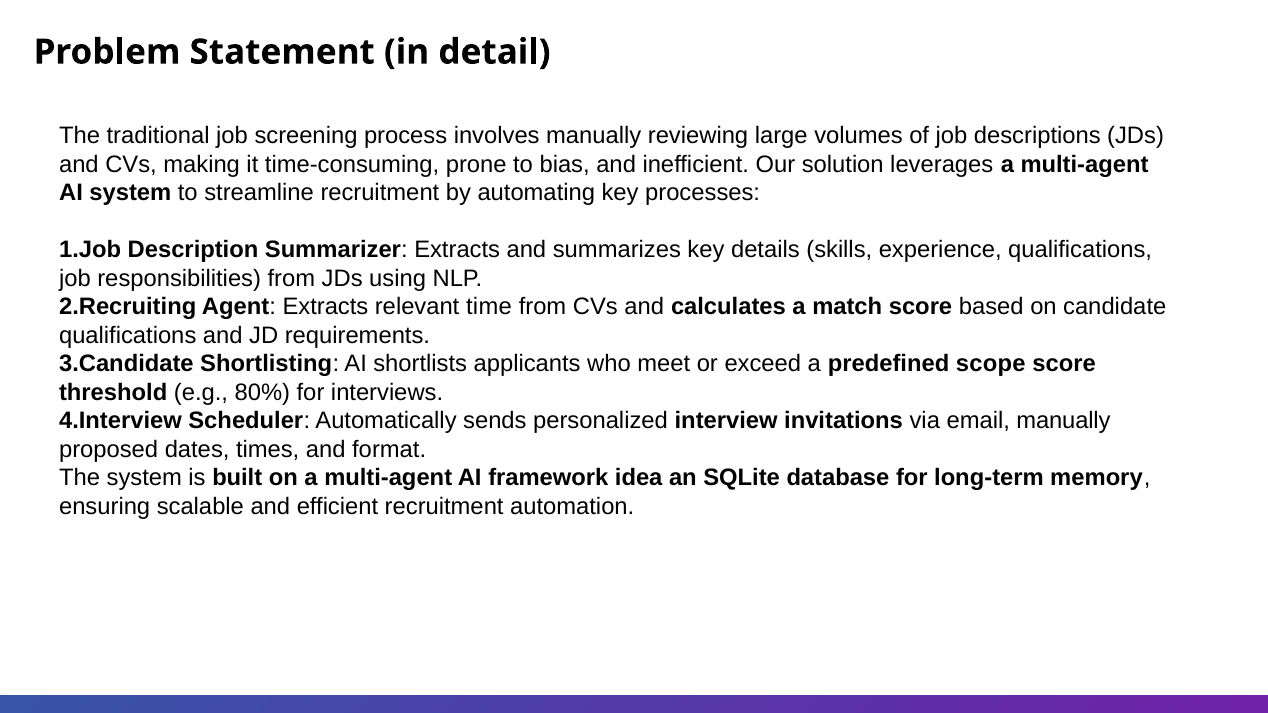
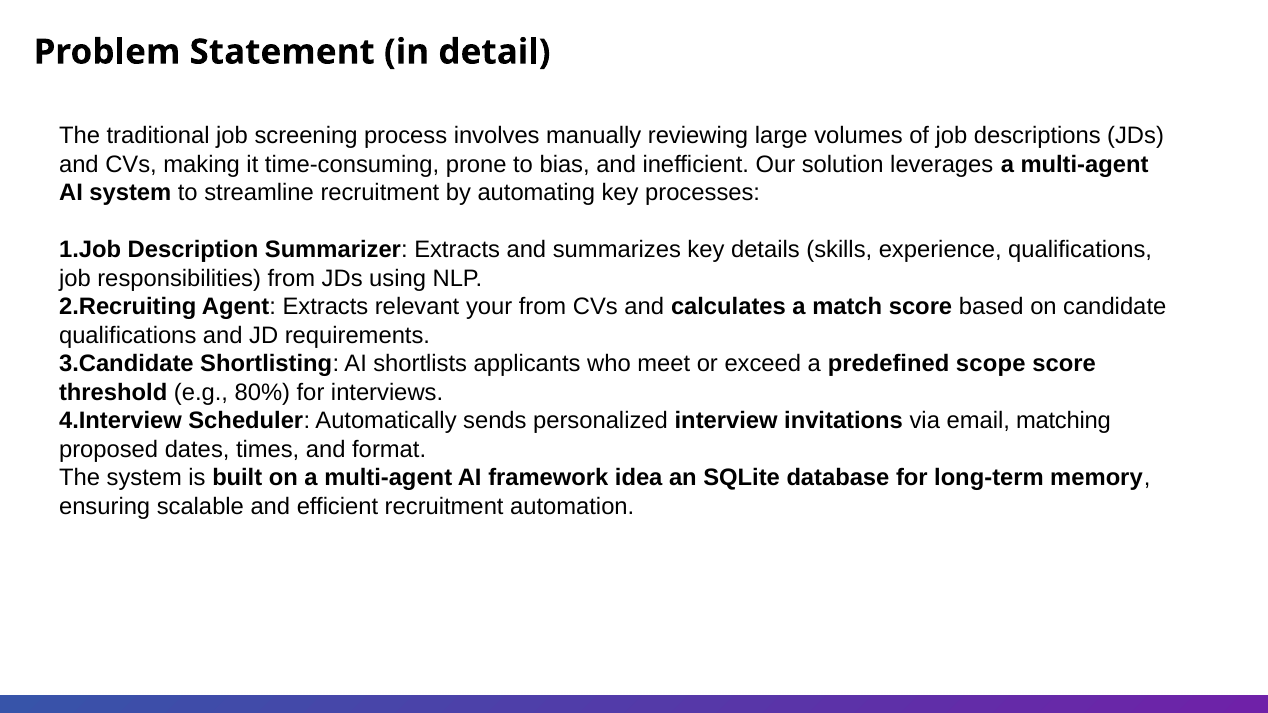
time: time -> your (489, 307)
email manually: manually -> matching (1063, 421)
